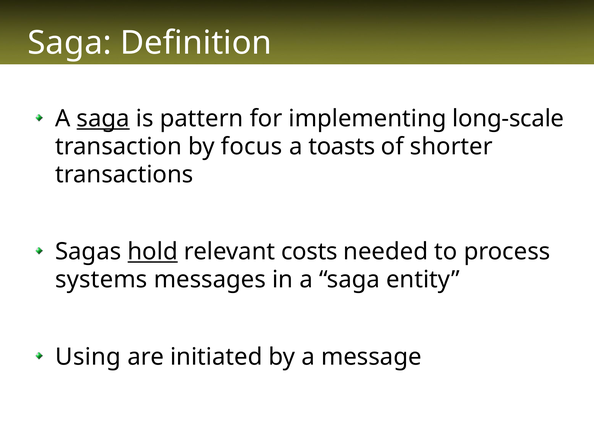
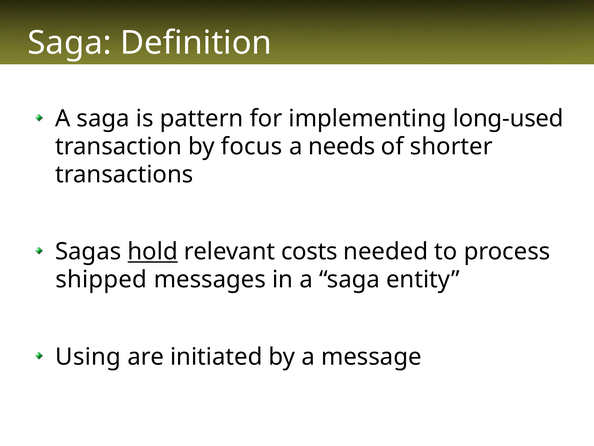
saga underline: present -> none (103, 119)
long-scale: long-scale -> long-used (508, 119)
toasts: toasts -> needs (342, 146)
systems: systems -> shipped (101, 279)
